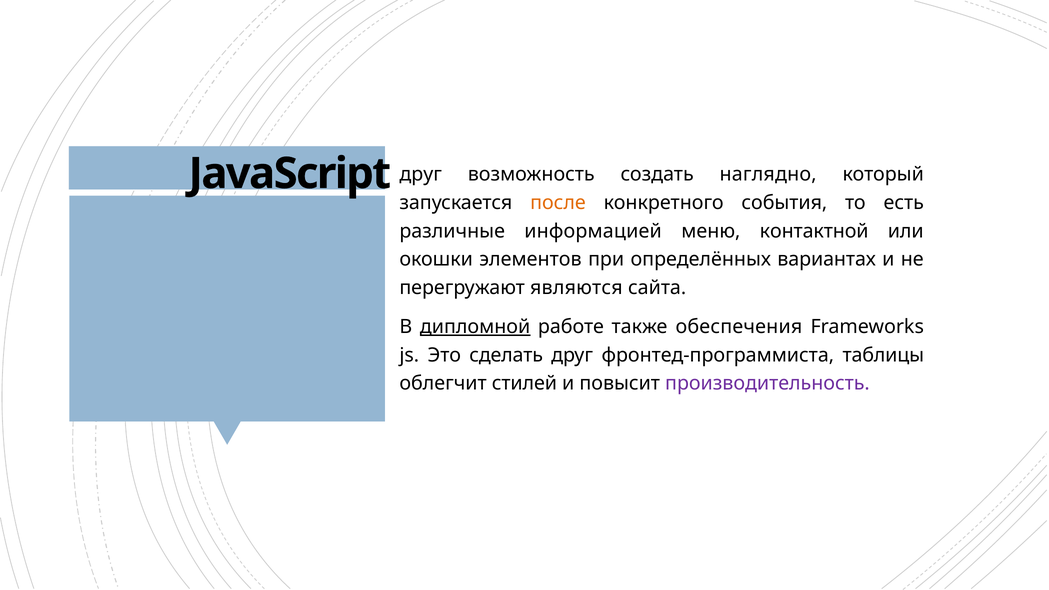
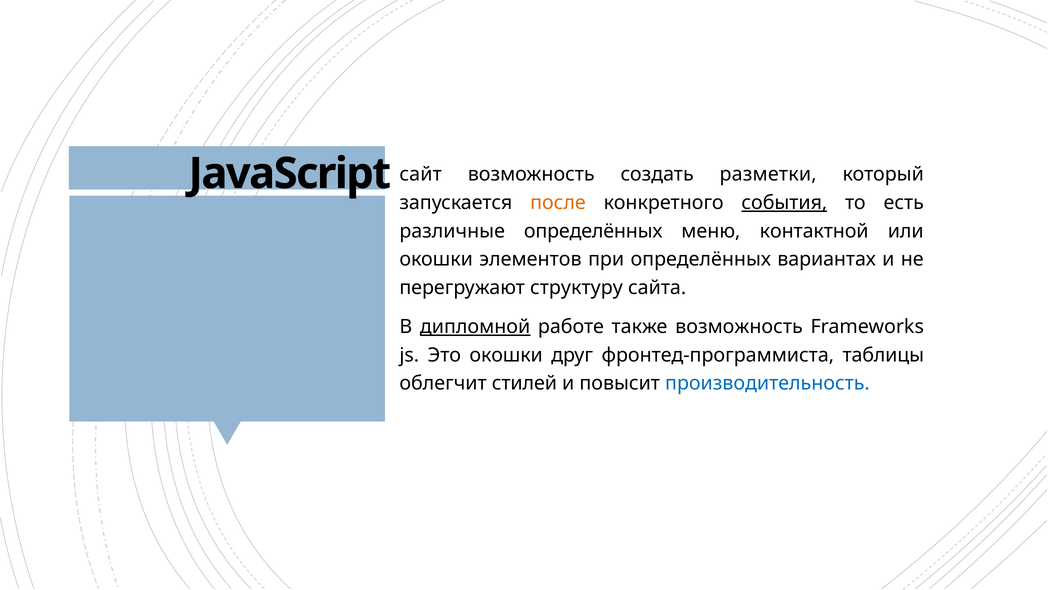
JavaScript друг: друг -> сайт (421, 174)
наглядно: наглядно -> разметки (768, 174)
события underline: none -> present (784, 203)
различные информацией: информацией -> определённых (593, 231)
являются: являются -> структуру (576, 288)
также обеспечения: обеспечения -> возможность (739, 327)
Это сделать: сделать -> окошки (506, 355)
производительность colour: purple -> blue (767, 384)
